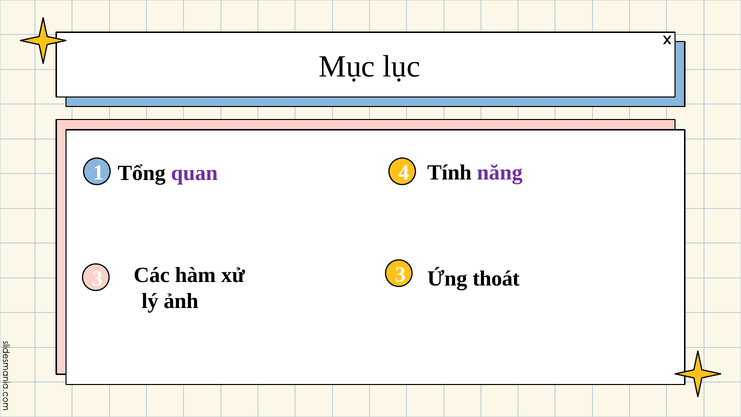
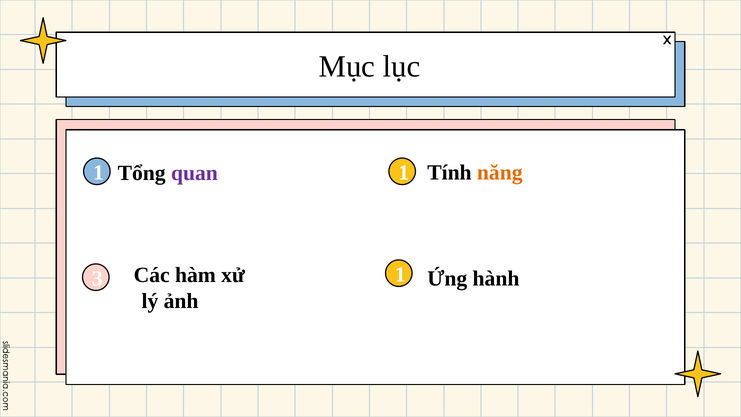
1 4: 4 -> 1 (404, 173)
năng colour: purple -> orange (500, 173)
3 3: 3 -> 1 (400, 275)
thoát: thoát -> hành (496, 279)
